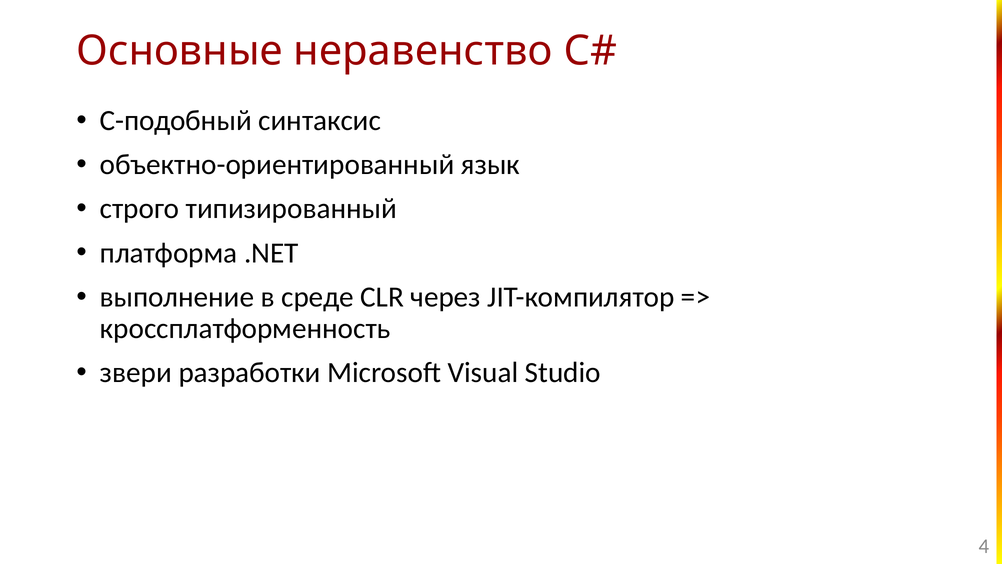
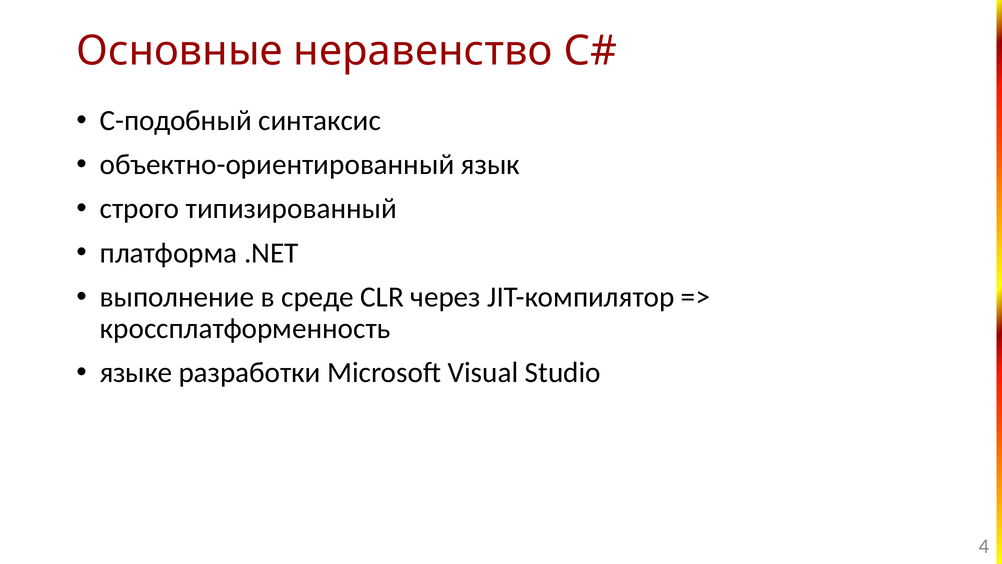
звери: звери -> языке (136, 372)
